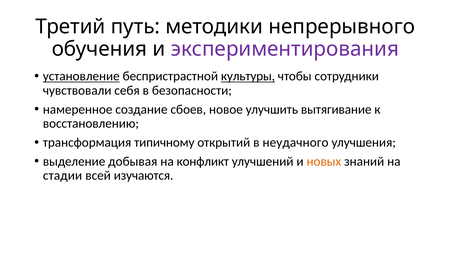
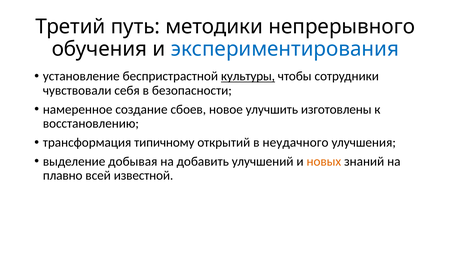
экспериментирования colour: purple -> blue (285, 49)
установление underline: present -> none (81, 76)
вытягивание: вытягивание -> изготовлены (336, 109)
конфликт: конфликт -> добавить (203, 161)
стадии: стадии -> плавно (63, 175)
изучаются: изучаются -> известной (144, 175)
